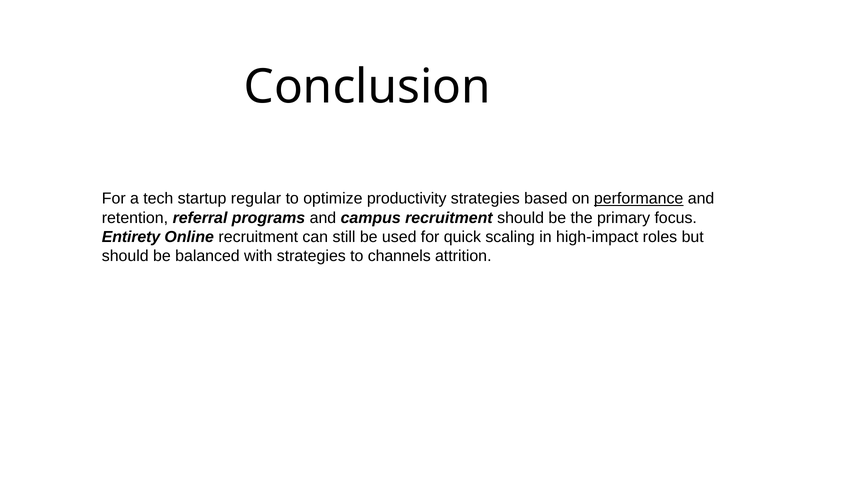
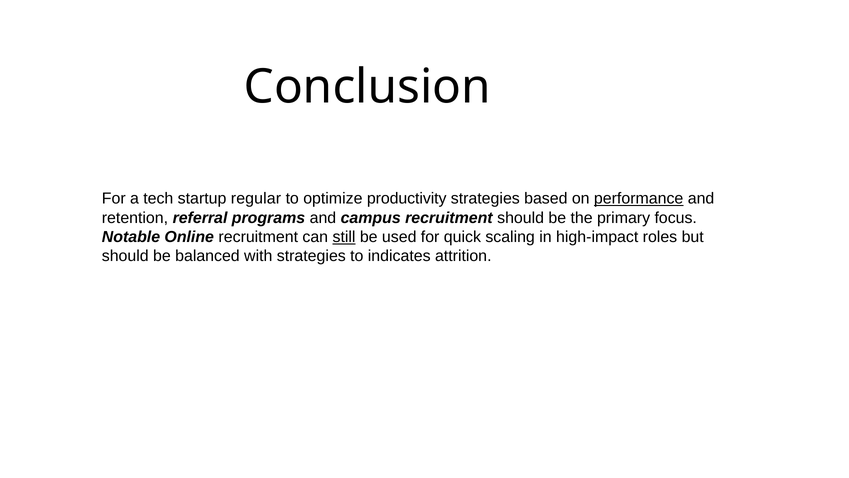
Entirety: Entirety -> Notable (131, 237)
still underline: none -> present (344, 237)
channels: channels -> indicates (399, 256)
